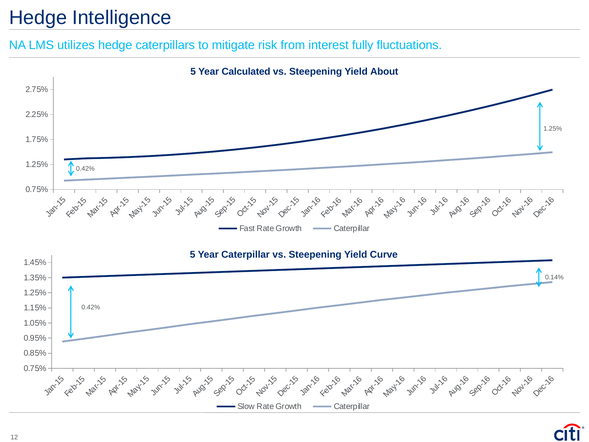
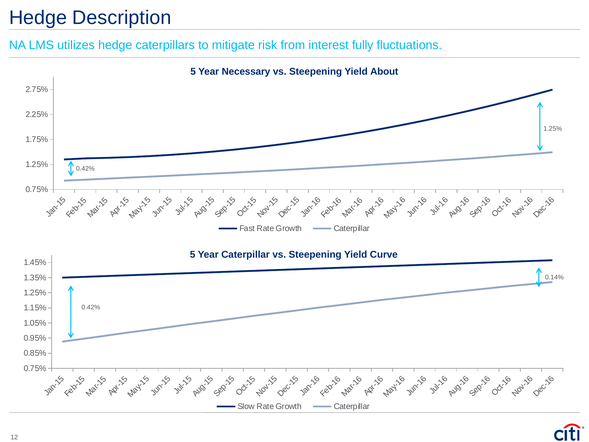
Intelligence: Intelligence -> Description (122, 18)
Calculated: Calculated -> Necessary (246, 72)
